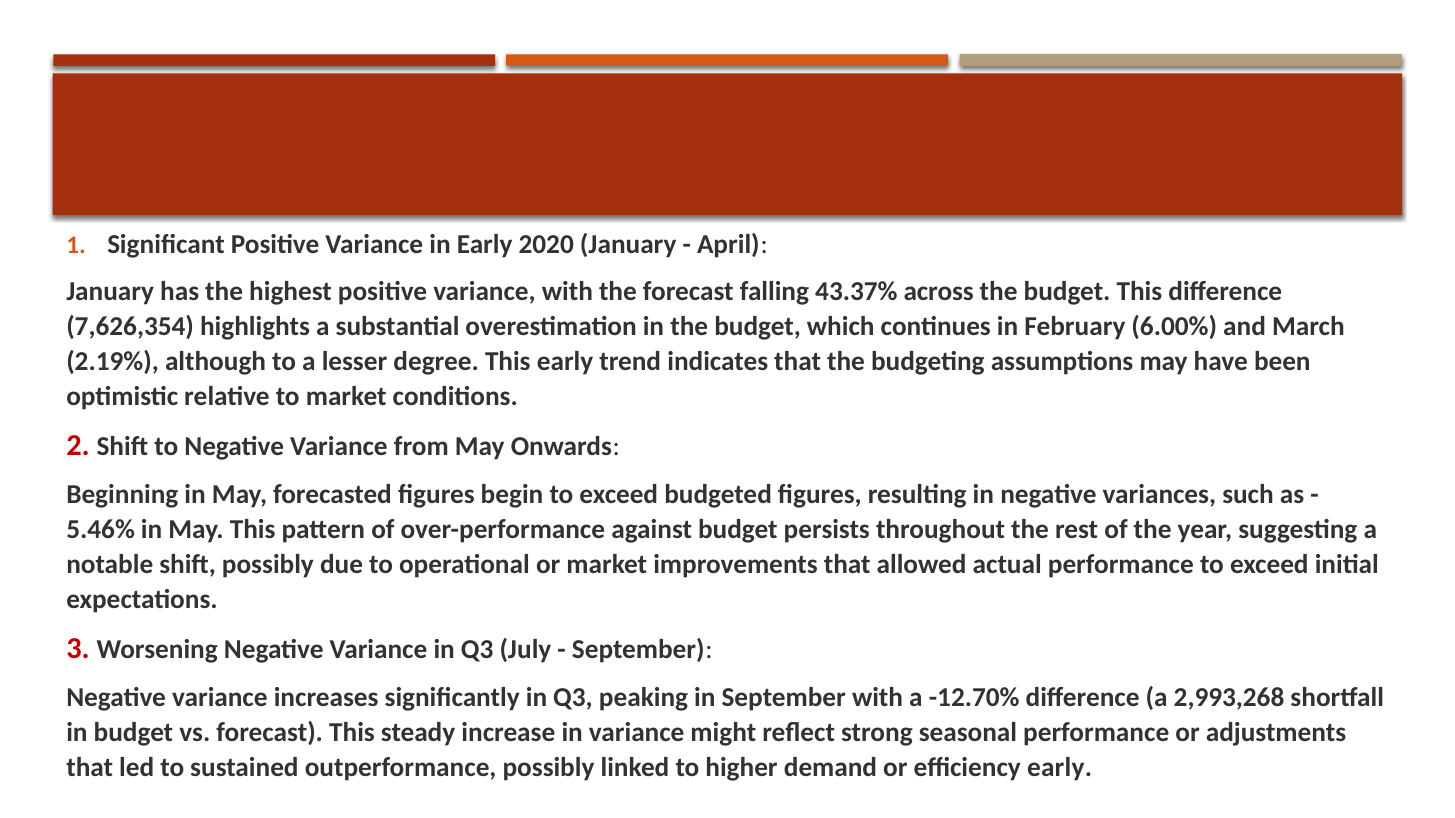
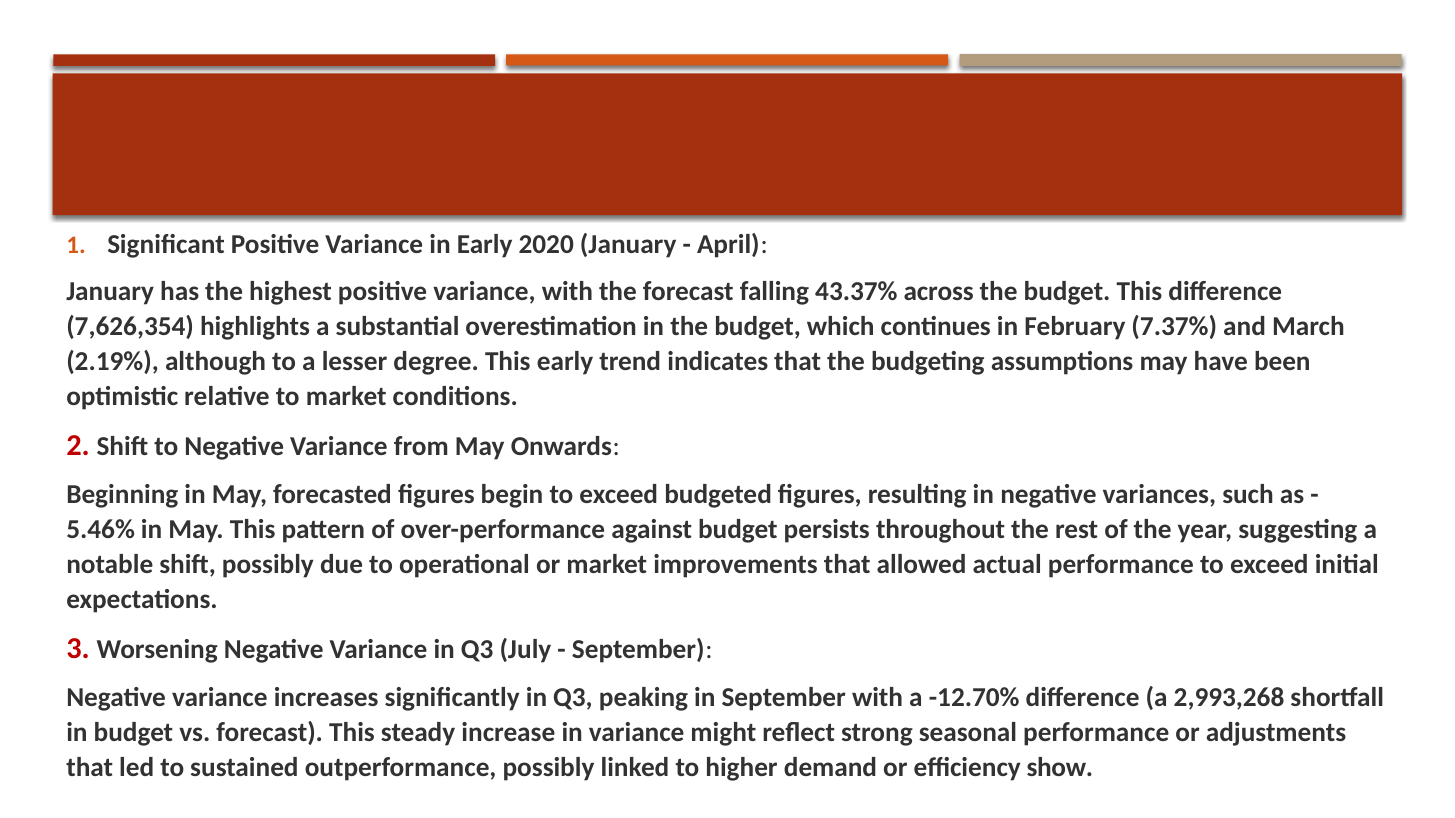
6.00%: 6.00% -> 7.37% (1174, 326)
efficiency early: early -> show (1060, 768)
